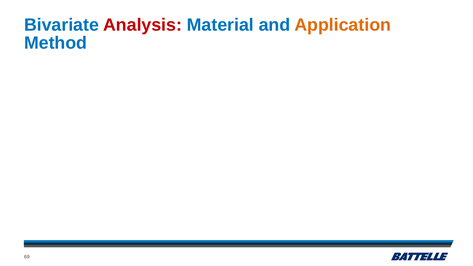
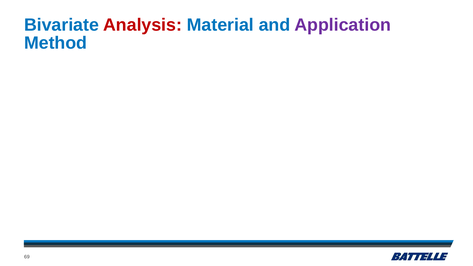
Application colour: orange -> purple (343, 25)
